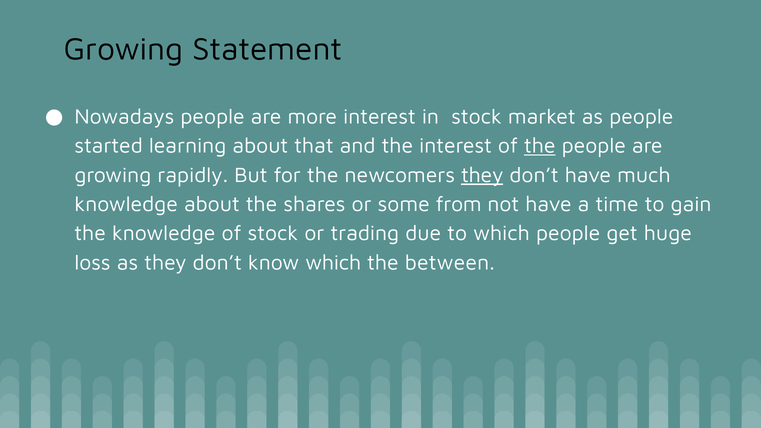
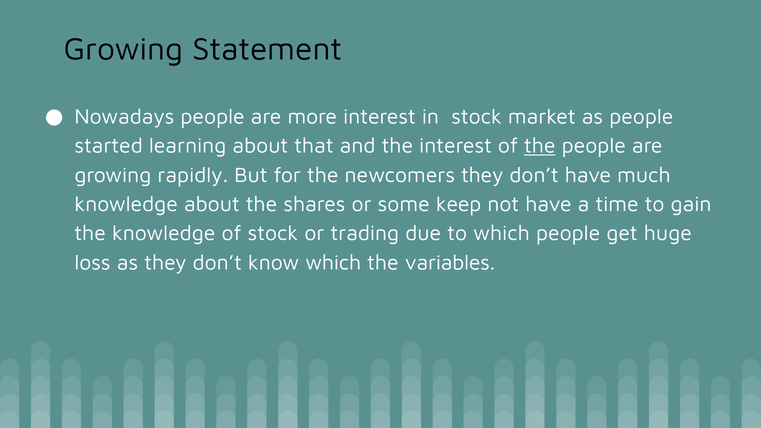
they underline: present -> none (482, 175)
from: from -> keep (459, 204)
between: between -> variables (450, 263)
